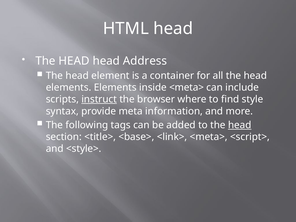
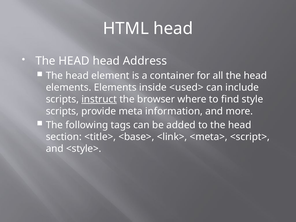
inside <meta>: <meta> -> <used> (186, 88)
syntax: syntax -> scripts (62, 111)
head underline: present -> none (240, 125)
